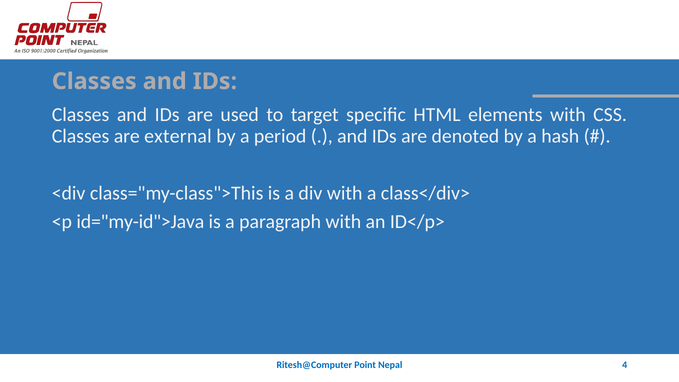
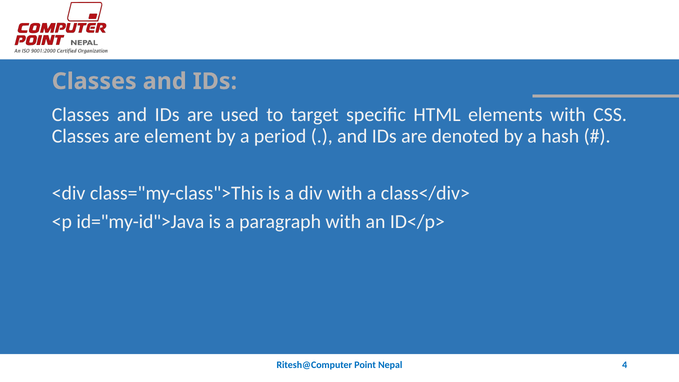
external: external -> element (178, 136)
